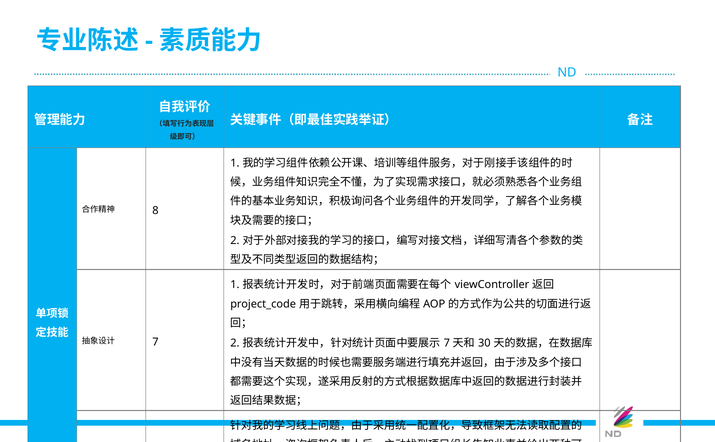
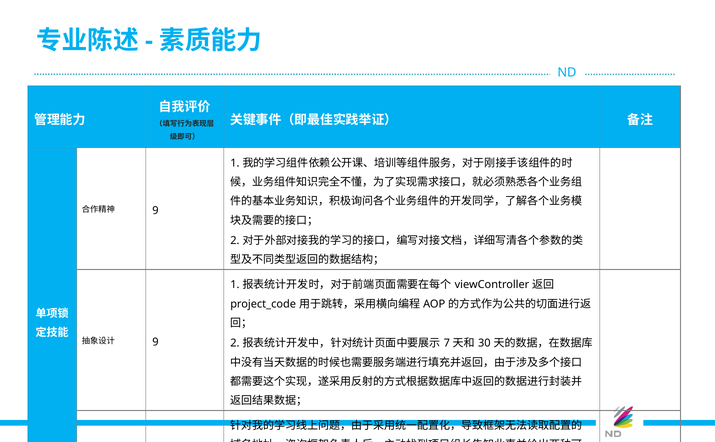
8: 8 -> 9 (155, 211)
7: 7 -> 9 (155, 342)
